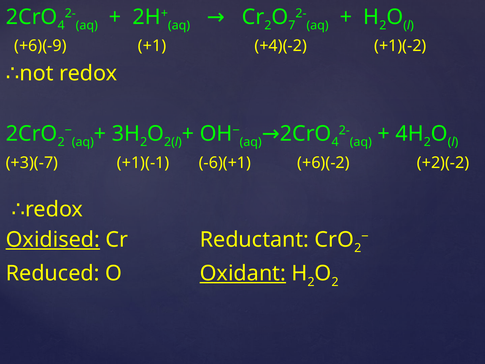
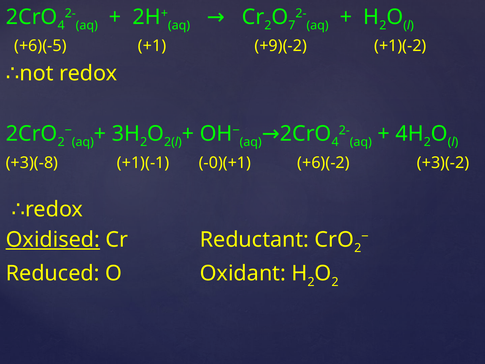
+6)(-9: +6)(-9 -> +6)(-5 (40, 46)
+4)(-2: +4)(-2 -> +9)(-2 (281, 46)
+3)(-7: +3)(-7 -> +3)(-8 (32, 163)
-6)(+1: -6)(+1 -> -0)(+1 (225, 163)
+2)(-2: +2)(-2 -> +3)(-2 (443, 163)
Oxidant underline: present -> none (243, 273)
